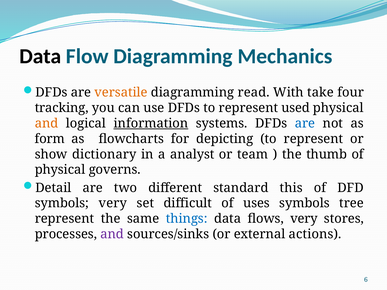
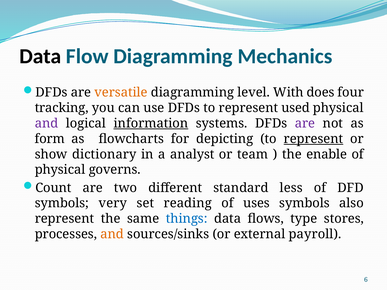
read: read -> level (254, 92)
take: take -> does (321, 92)
and colour: orange -> purple (47, 123)
are colour: blue -> purple (305, 123)
represent underline: none -> present (313, 139)
thumb: thumb -> enable (327, 154)
Detail: Detail -> Count (53, 188)
this: this -> less (291, 188)
difficult: difficult -> reading (188, 203)
tree: tree -> also (351, 203)
flows very: very -> type (304, 219)
and colour: purple -> orange (112, 234)
actions: actions -> payroll (315, 234)
